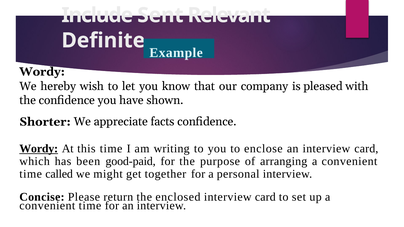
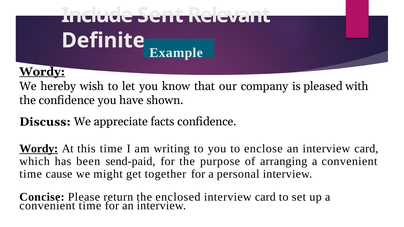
Wordy underline: none -> present (42, 72)
Shorter: Shorter -> Discuss (45, 122)
good-paid: good-paid -> send-paid (130, 161)
called: called -> cause (59, 174)
